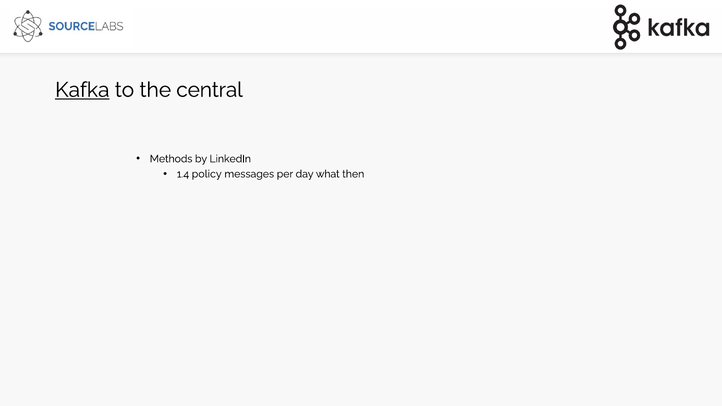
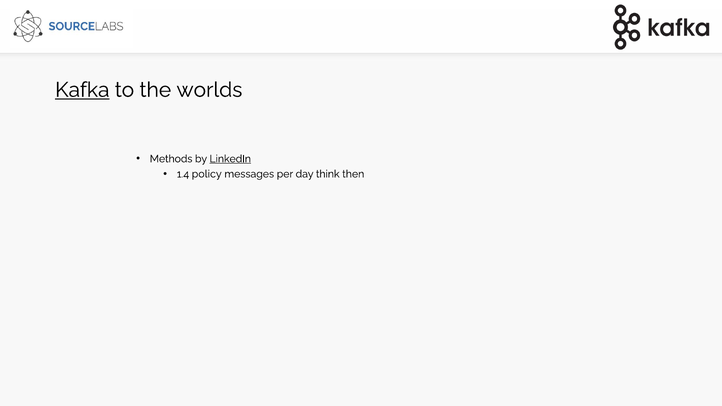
central: central -> worlds (209, 90)
LinkedIn underline: none -> present (230, 159)
what: what -> think (328, 174)
